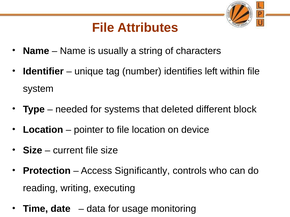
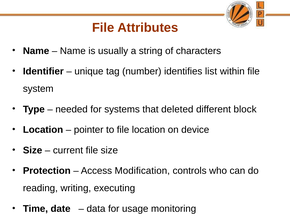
left: left -> list (211, 72)
Significantly: Significantly -> Modification (142, 171)
